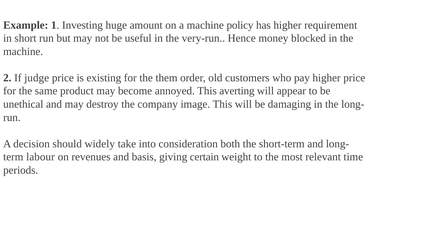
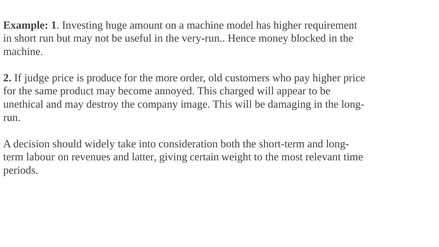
policy: policy -> model (240, 25)
existing: existing -> produce (104, 78)
them: them -> more (167, 78)
averting: averting -> charged (237, 91)
basis: basis -> latter (144, 157)
